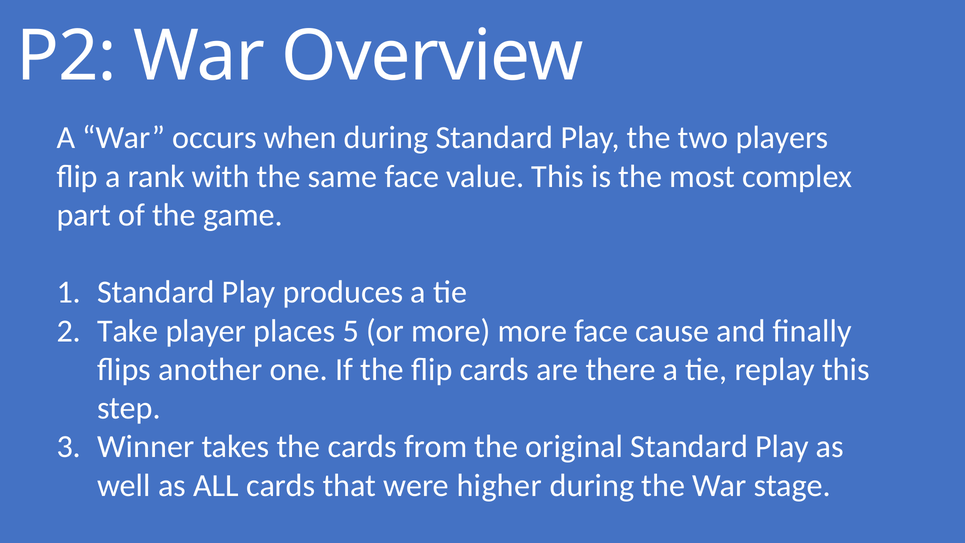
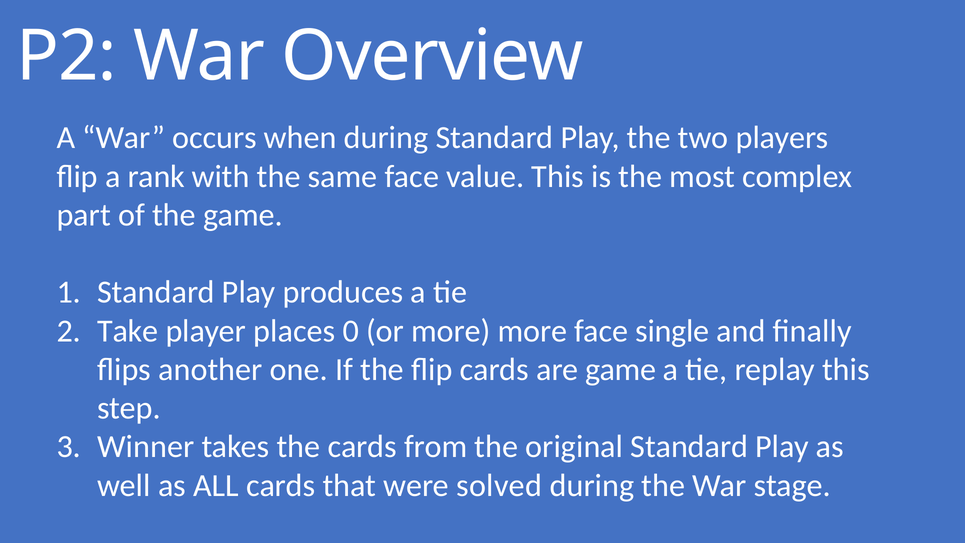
5: 5 -> 0 (351, 331)
cause: cause -> single (672, 331)
are there: there -> game (621, 369)
higher: higher -> solved (499, 485)
